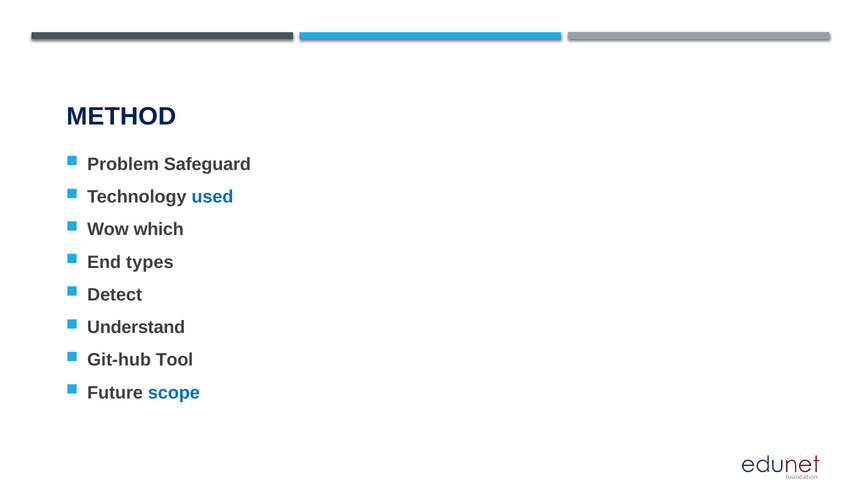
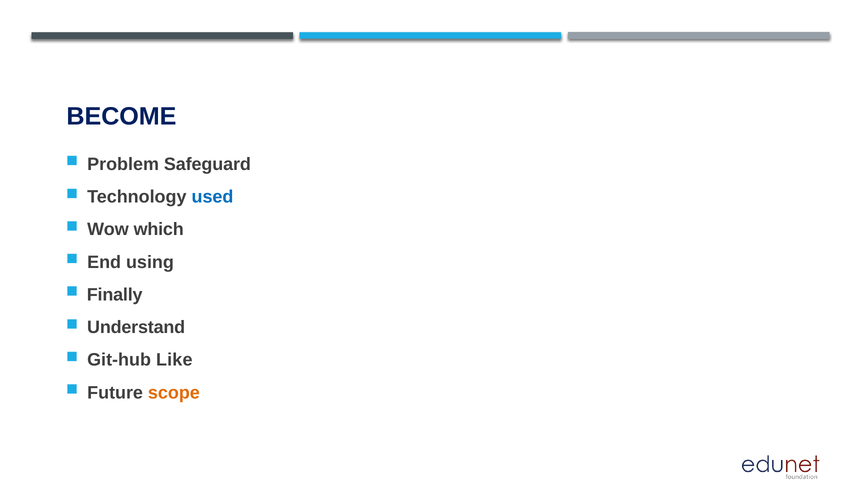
METHOD: METHOD -> BECOME (121, 116)
types: types -> using (150, 262)
Detect: Detect -> Finally (115, 295)
Tool: Tool -> Like (174, 360)
scope colour: blue -> orange (174, 393)
